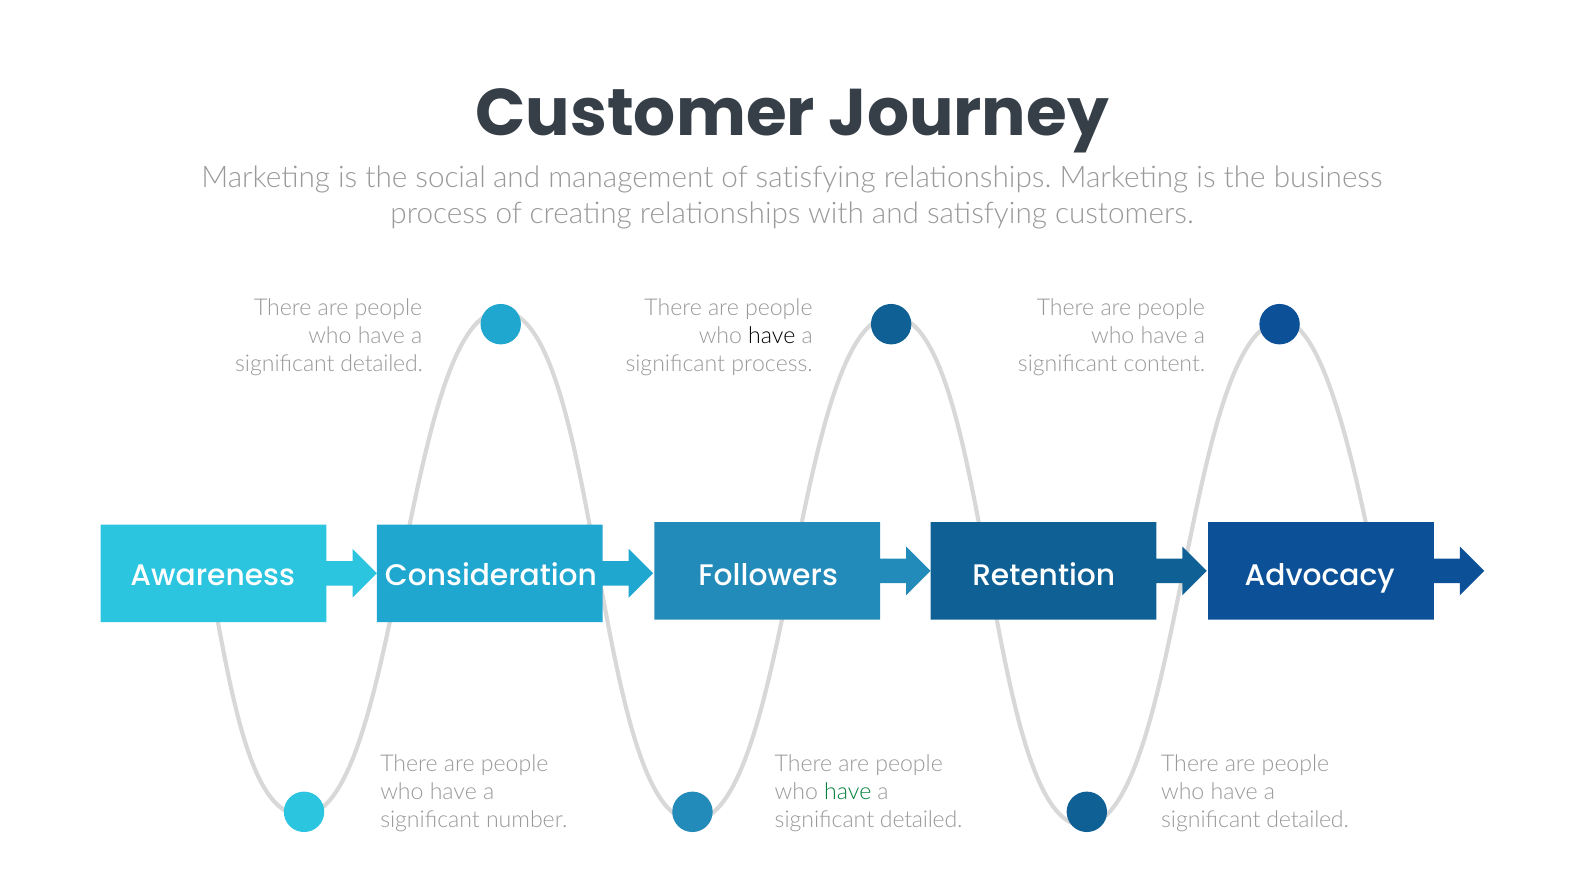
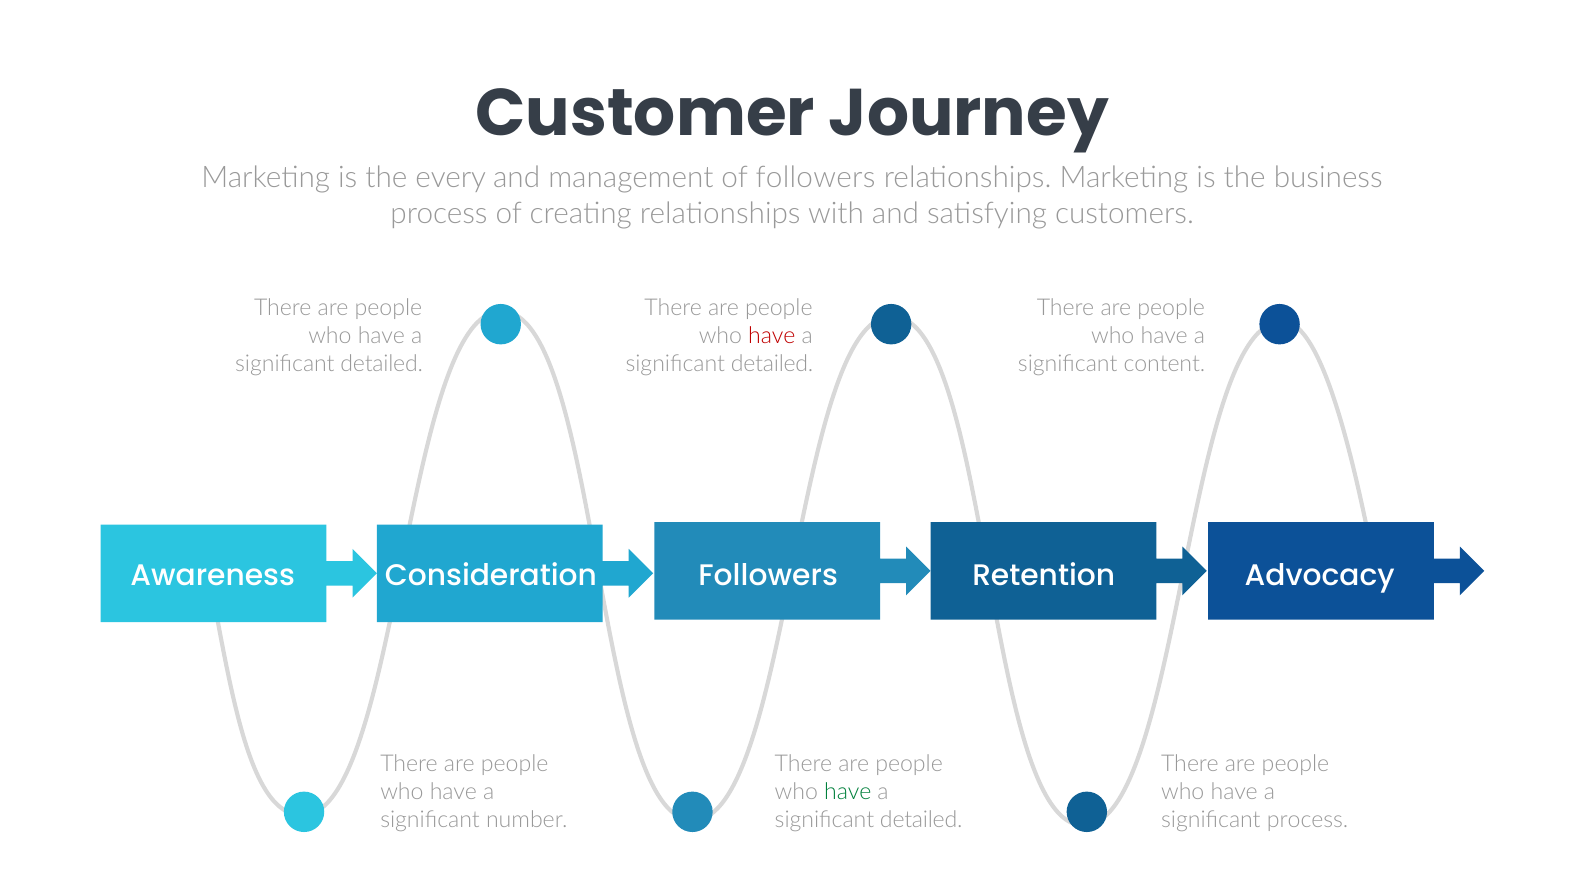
social: social -> every (451, 178)
of satisfying: satisfying -> followers (816, 178)
have colour: black -> red (772, 336)
process: process -> detailed (772, 364)
detailed: detailed -> process (1308, 819)
